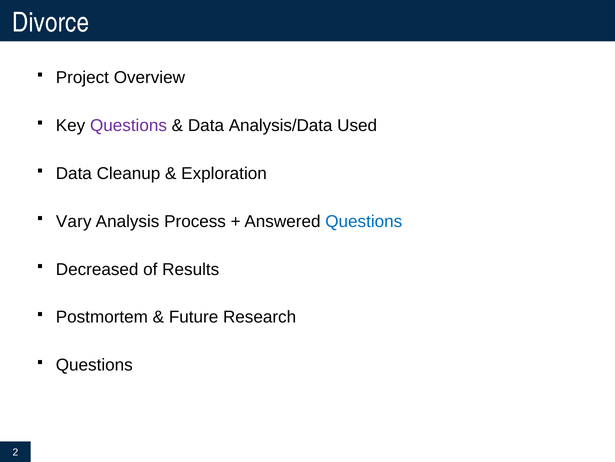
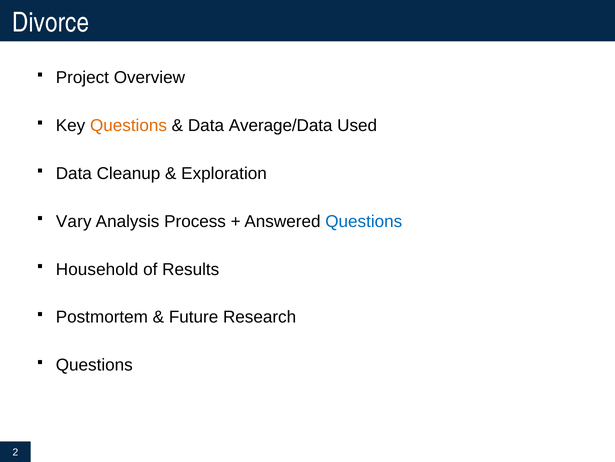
Questions colour: purple -> orange (129, 125)
Analysis/Data: Analysis/Data -> Average/Data (281, 125)
Decreased: Decreased -> Household (97, 269)
